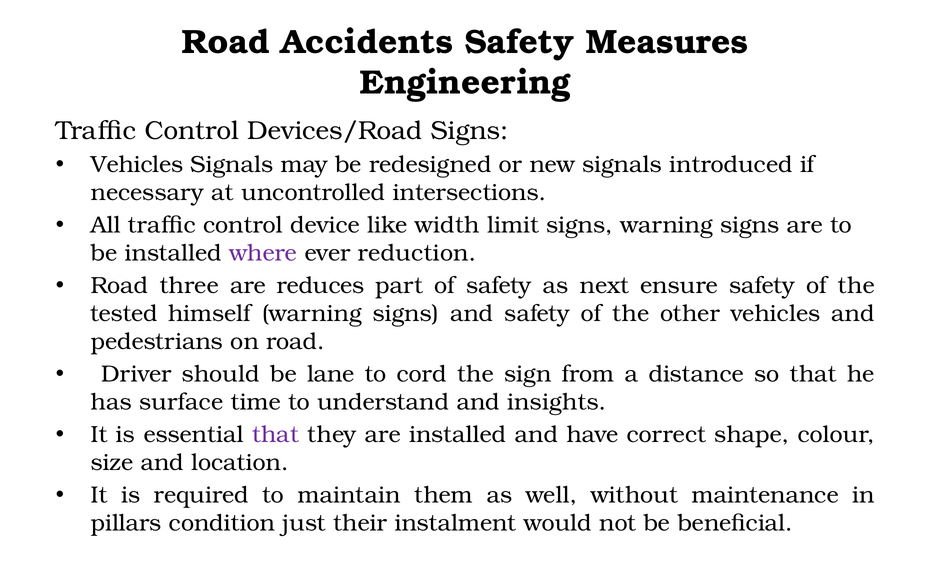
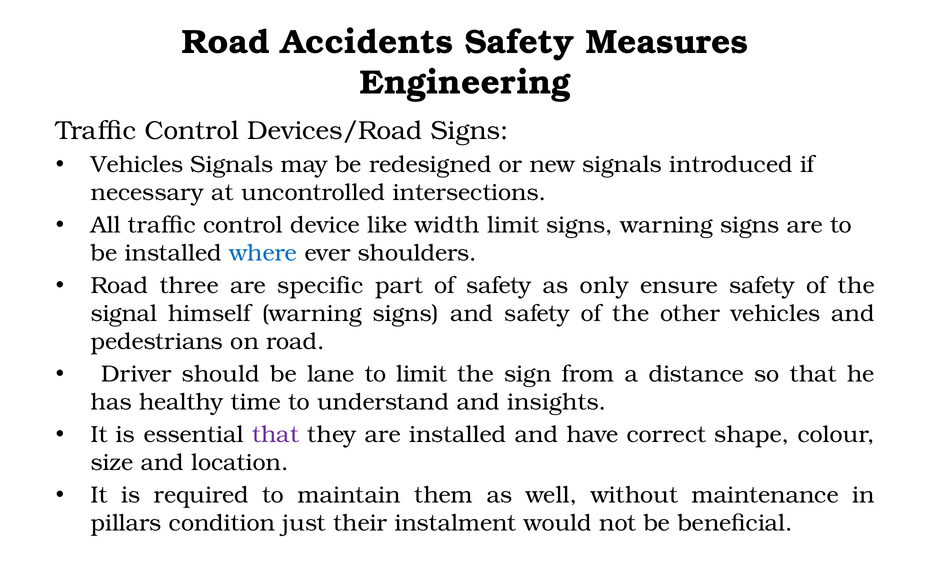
where colour: purple -> blue (263, 253)
reduction: reduction -> shoulders (417, 253)
reduces: reduces -> specific (320, 286)
next: next -> only (604, 286)
tested: tested -> signal (124, 314)
to cord: cord -> limit (422, 374)
surface: surface -> healthy (181, 402)
